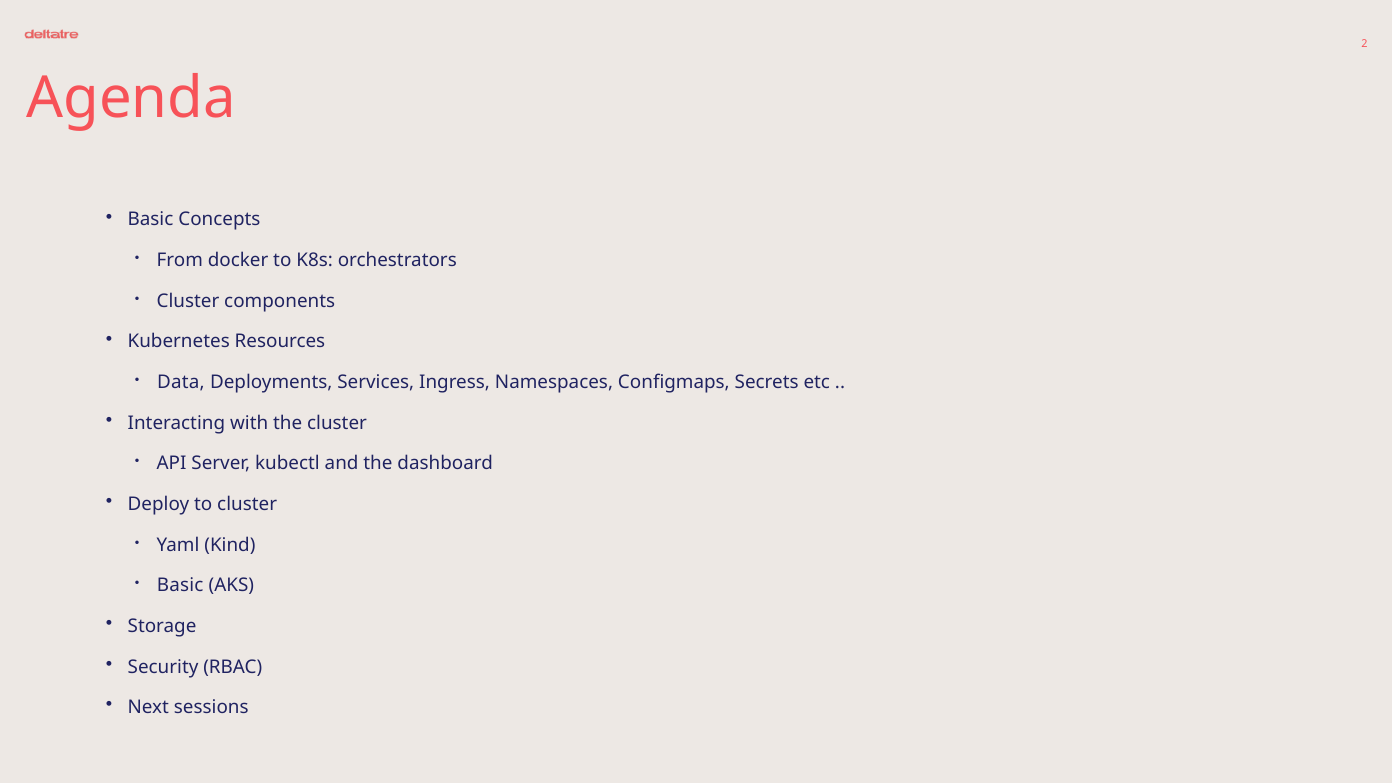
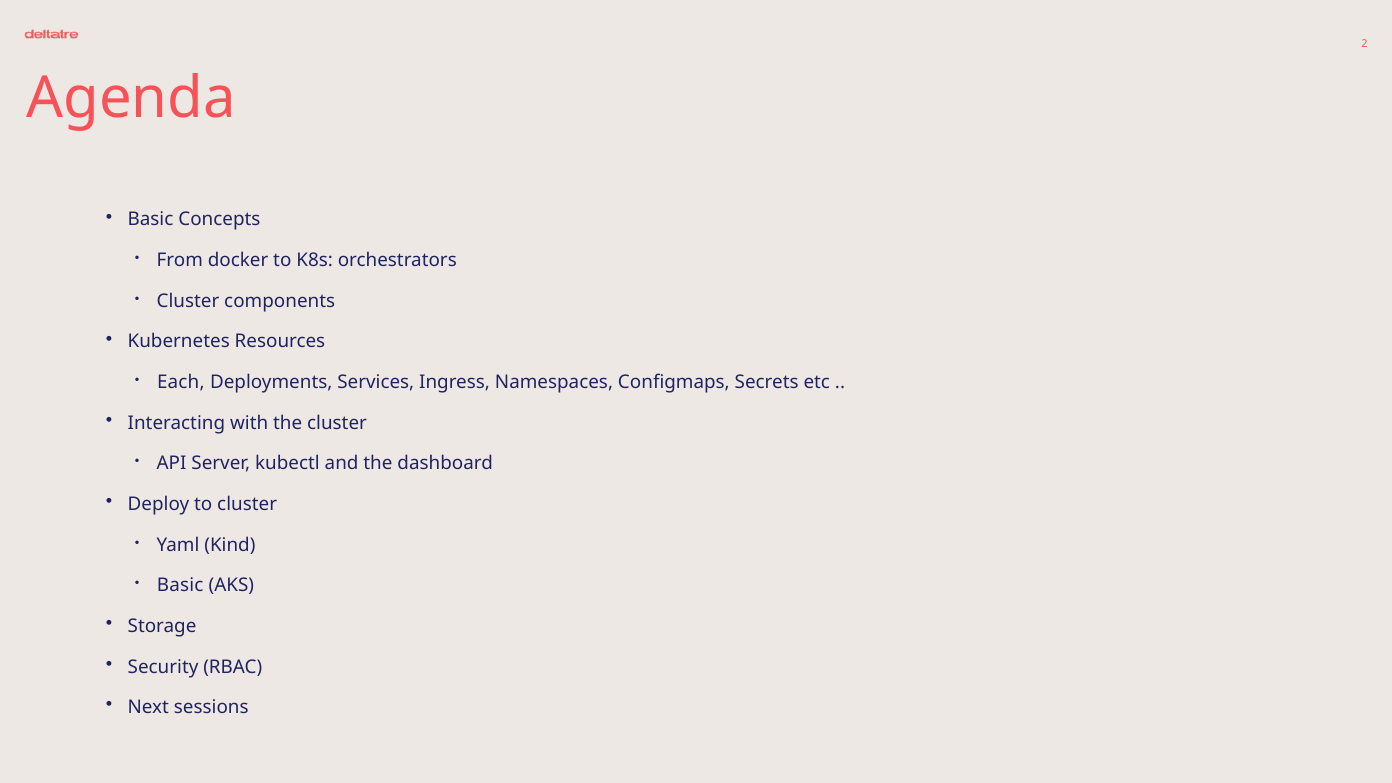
Data: Data -> Each (181, 382)
